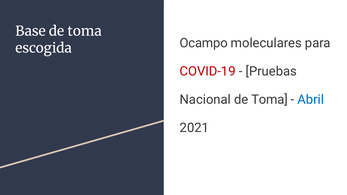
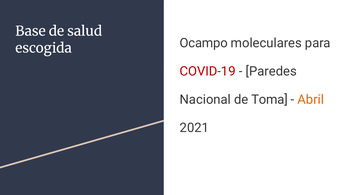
Base de toma: toma -> salud (85, 31)
Pruebas: Pruebas -> Paredes (271, 71)
Abril colour: blue -> orange (311, 100)
